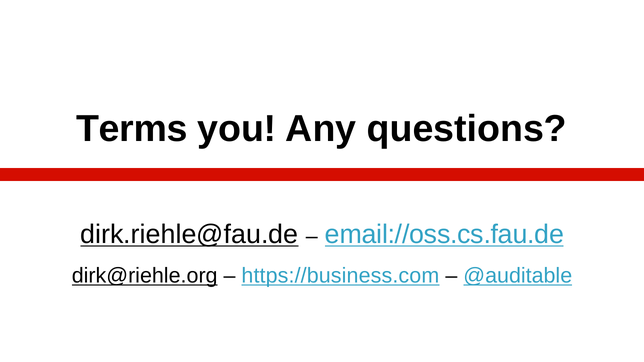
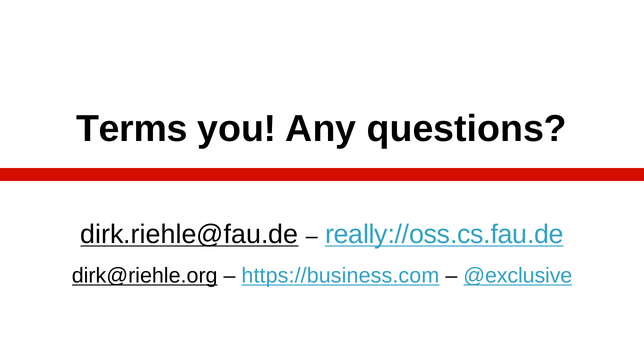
email://oss.cs.fau.de: email://oss.cs.fau.de -> really://oss.cs.fau.de (444, 234)
@auditable: @auditable -> @exclusive (518, 276)
